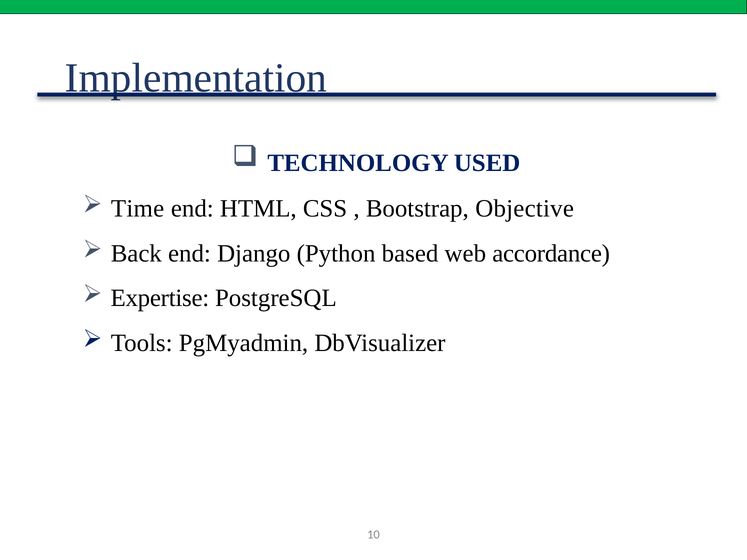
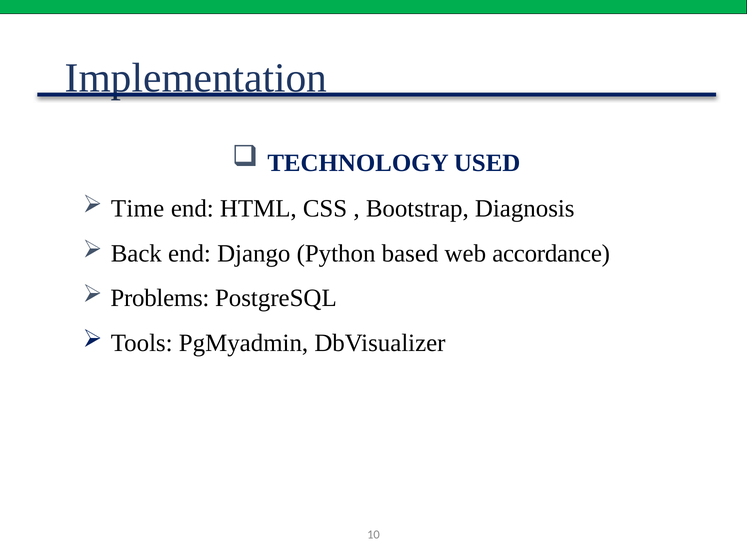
Objective: Objective -> Diagnosis (525, 209)
Expertise: Expertise -> Problems (160, 298)
